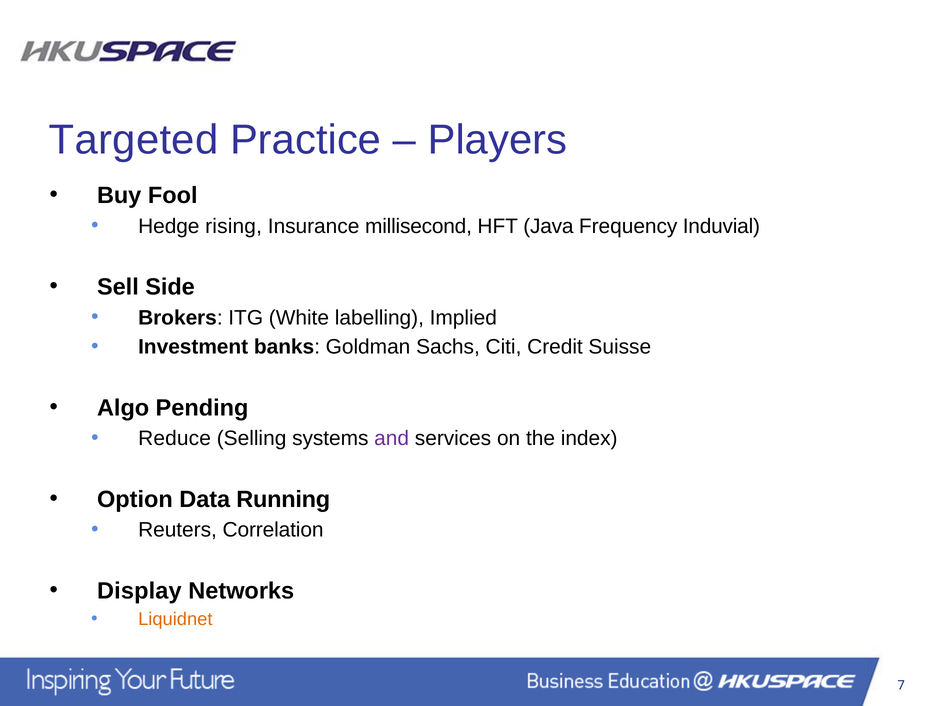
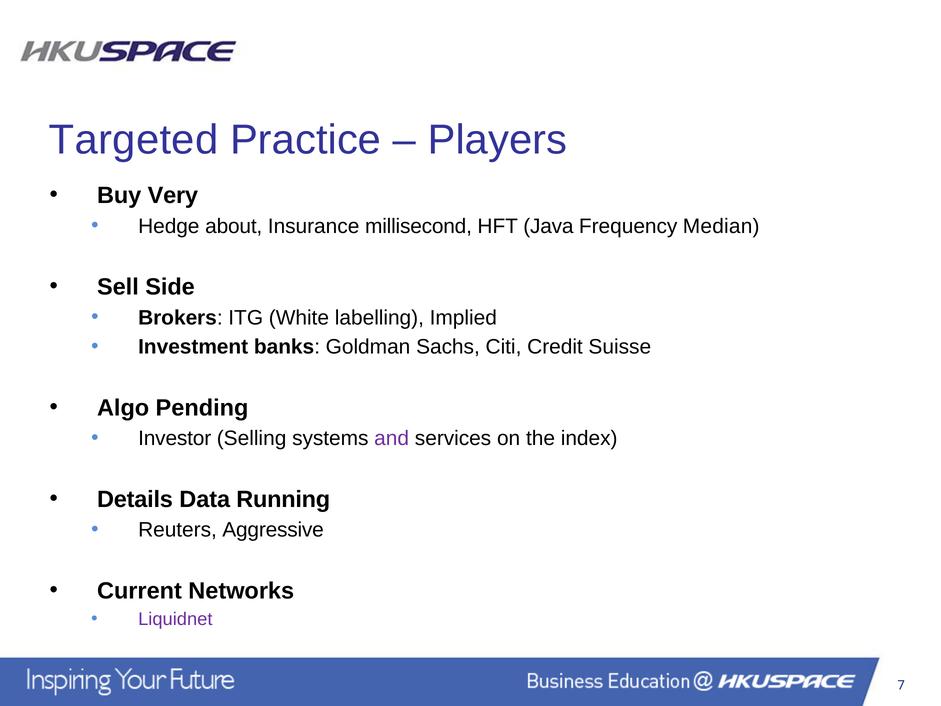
Fool: Fool -> Very (173, 195)
rising: rising -> about (234, 226)
Induvial: Induvial -> Median (721, 226)
Reduce: Reduce -> Investor (175, 438)
Option: Option -> Details (135, 499)
Correlation: Correlation -> Aggressive (273, 530)
Display: Display -> Current (139, 591)
Liquidnet colour: orange -> purple (175, 619)
